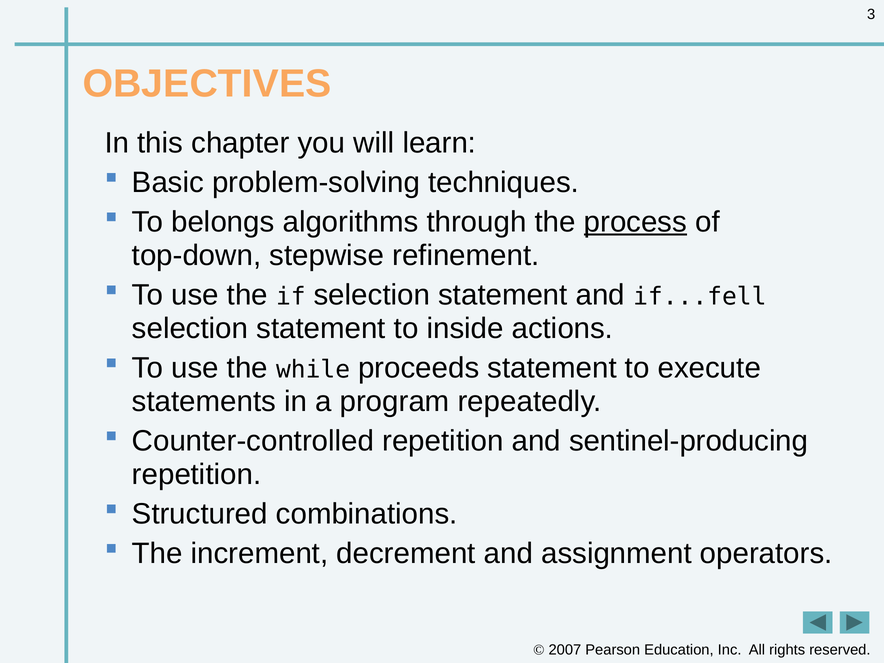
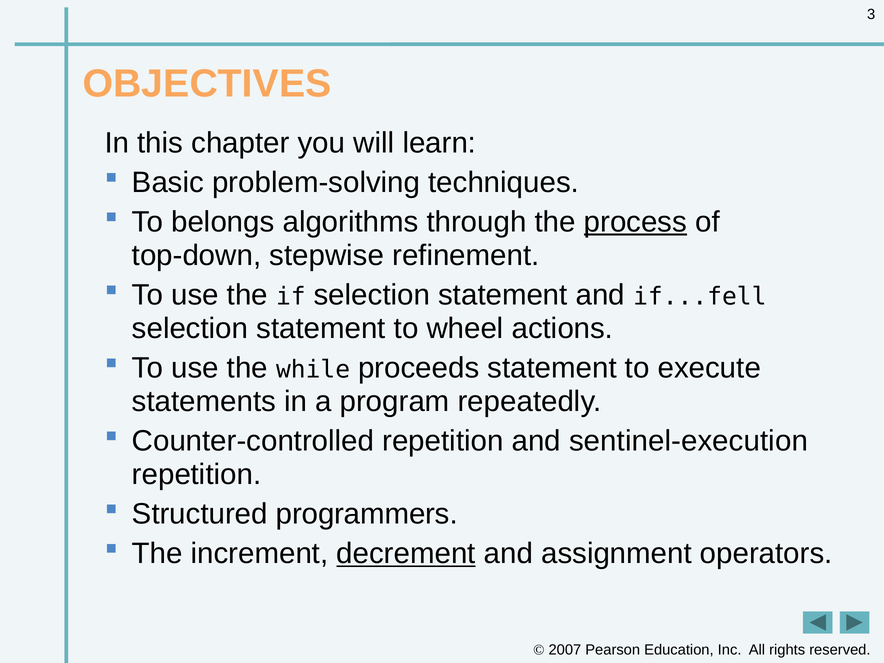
inside: inside -> wheel (465, 329)
sentinel-producing: sentinel-producing -> sentinel-execution (689, 441)
combinations: combinations -> programmers (367, 514)
decrement underline: none -> present (406, 554)
